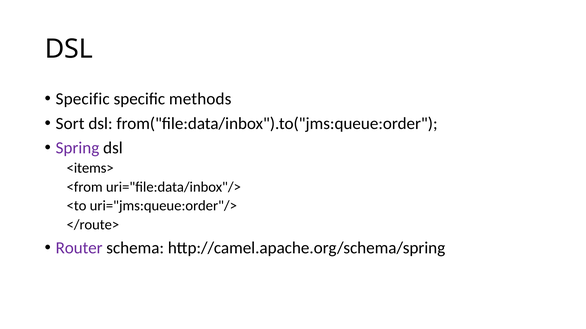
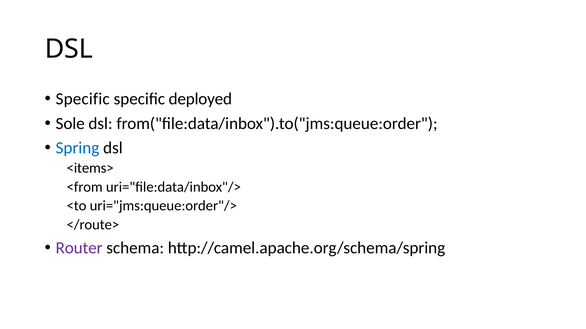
methods: methods -> deployed (200, 99)
Sort: Sort -> Sole (70, 124)
Spring colour: purple -> blue (77, 148)
